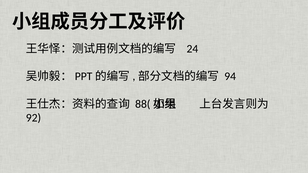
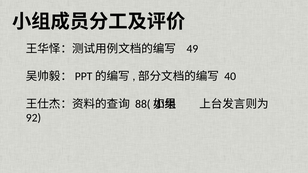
24: 24 -> 49 (192, 49)
94: 94 -> 40 (230, 76)
